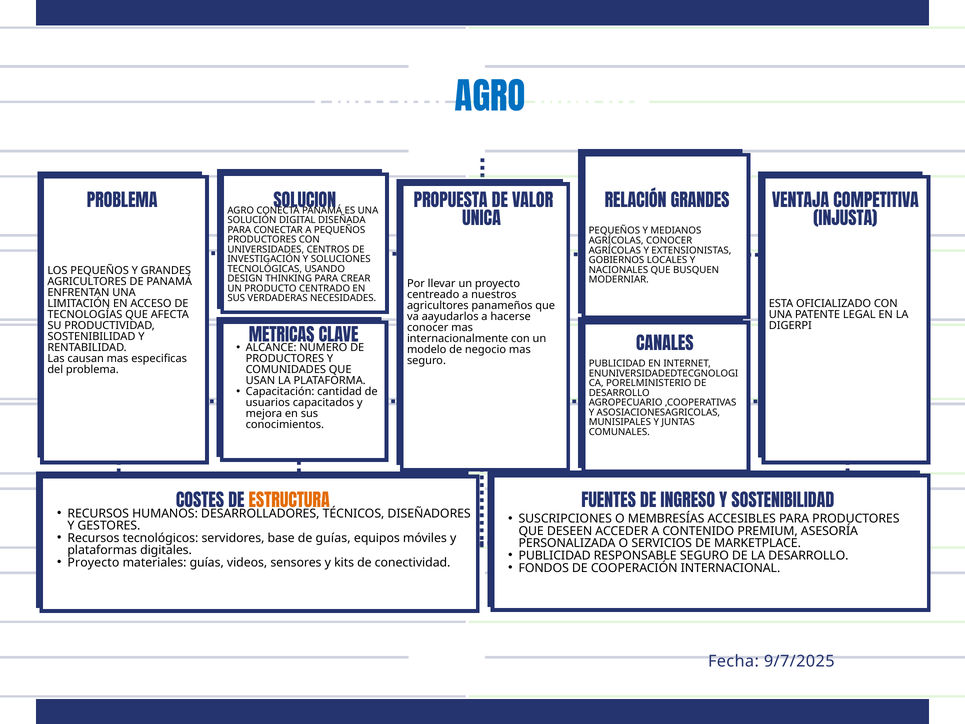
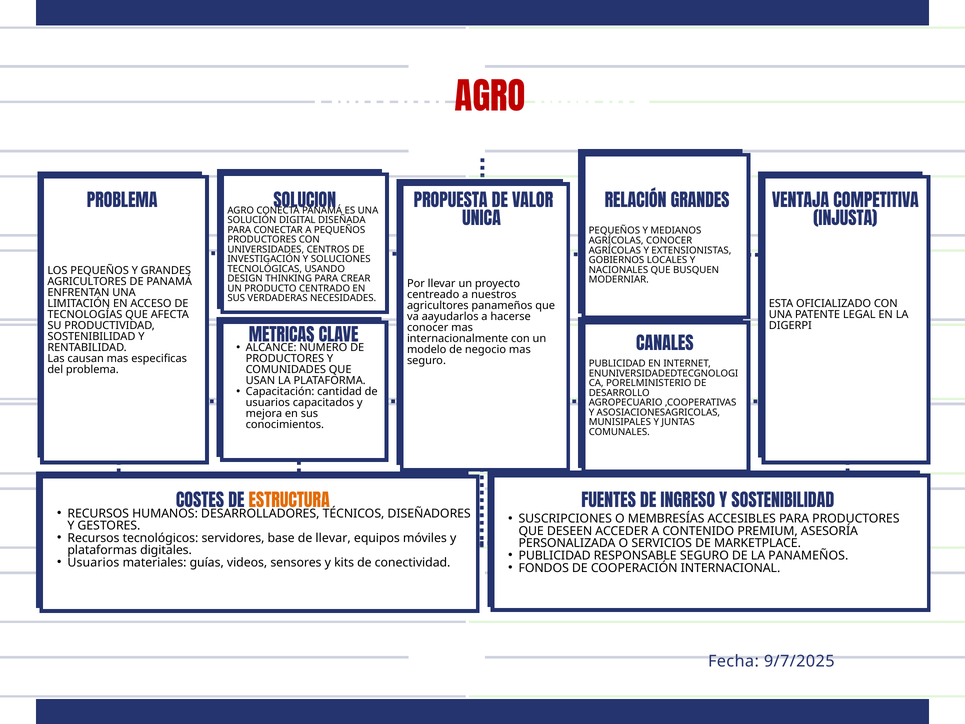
AGRO colour: blue -> red (490, 99)
de guías: guías -> llevar (333, 538)
LA DESARROLLO: DESARROLLO -> PANAMEÑOS (808, 555)
Proyecto: Proyecto -> Usuarios (93, 562)
